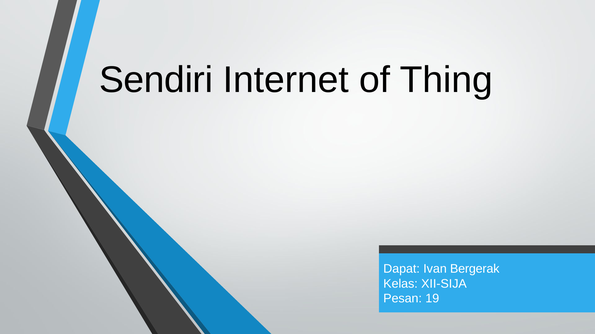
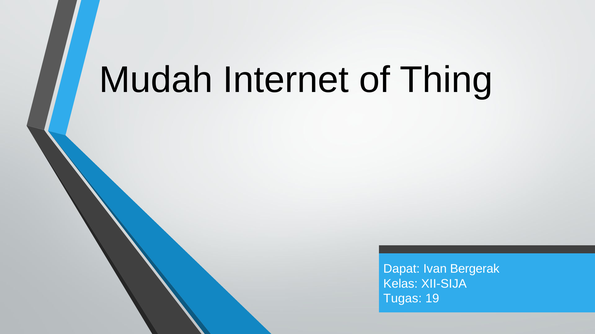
Sendiri: Sendiri -> Mudah (156, 80)
Pesan: Pesan -> Tugas (403, 299)
